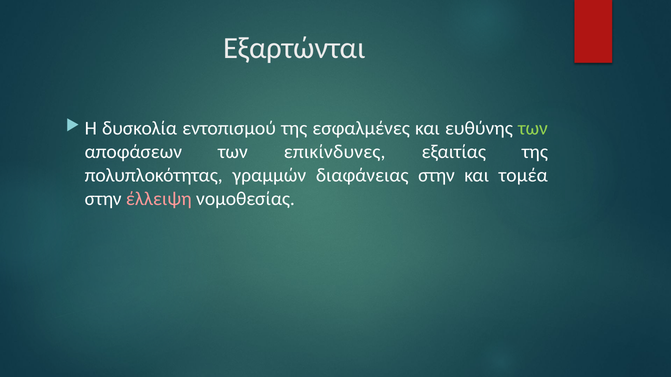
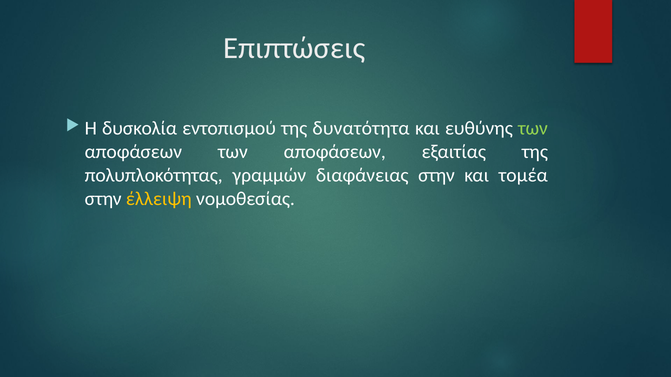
Εξαρτώνται: Εξαρτώνται -> Επιπτώσεις (294, 48)
εσφαλμένες: εσφαλμένες -> δυνατότητα (361, 129)
αποφάσεων των επικίνδυνες: επικίνδυνες -> αποφάσεων (335, 152)
έλλειψη colour: pink -> yellow (159, 199)
